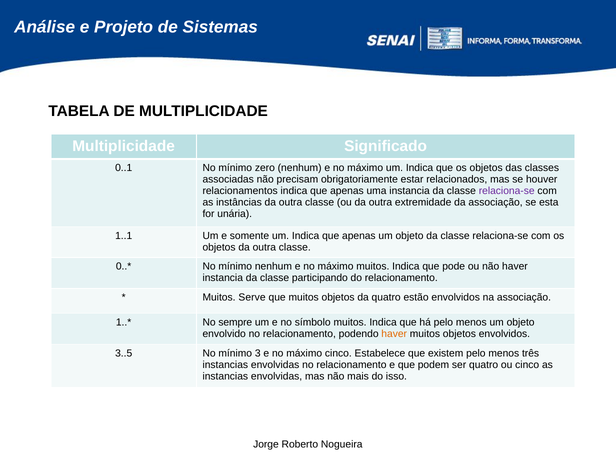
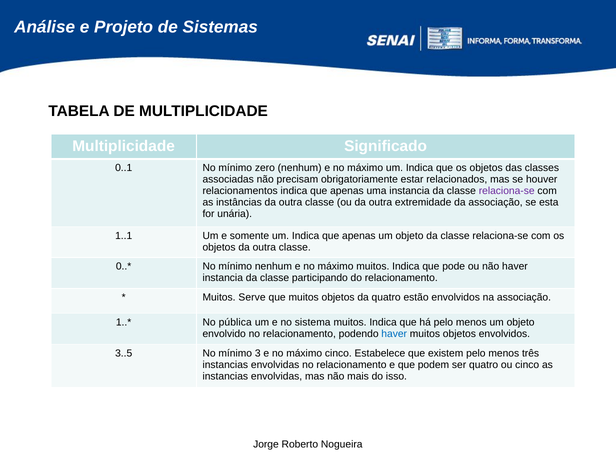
sempre: sempre -> pública (235, 322)
símbolo: símbolo -> sistema (313, 322)
haver colour: orange -> blue (394, 334)
